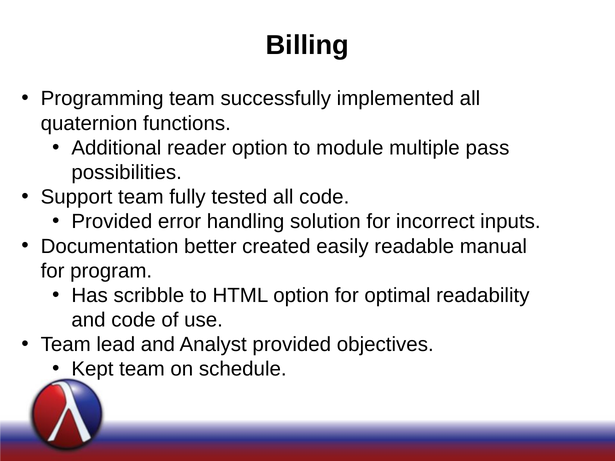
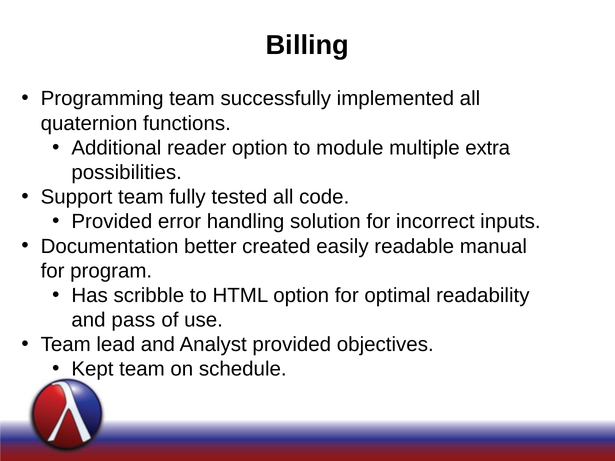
pass: pass -> extra (488, 148)
and code: code -> pass (133, 320)
